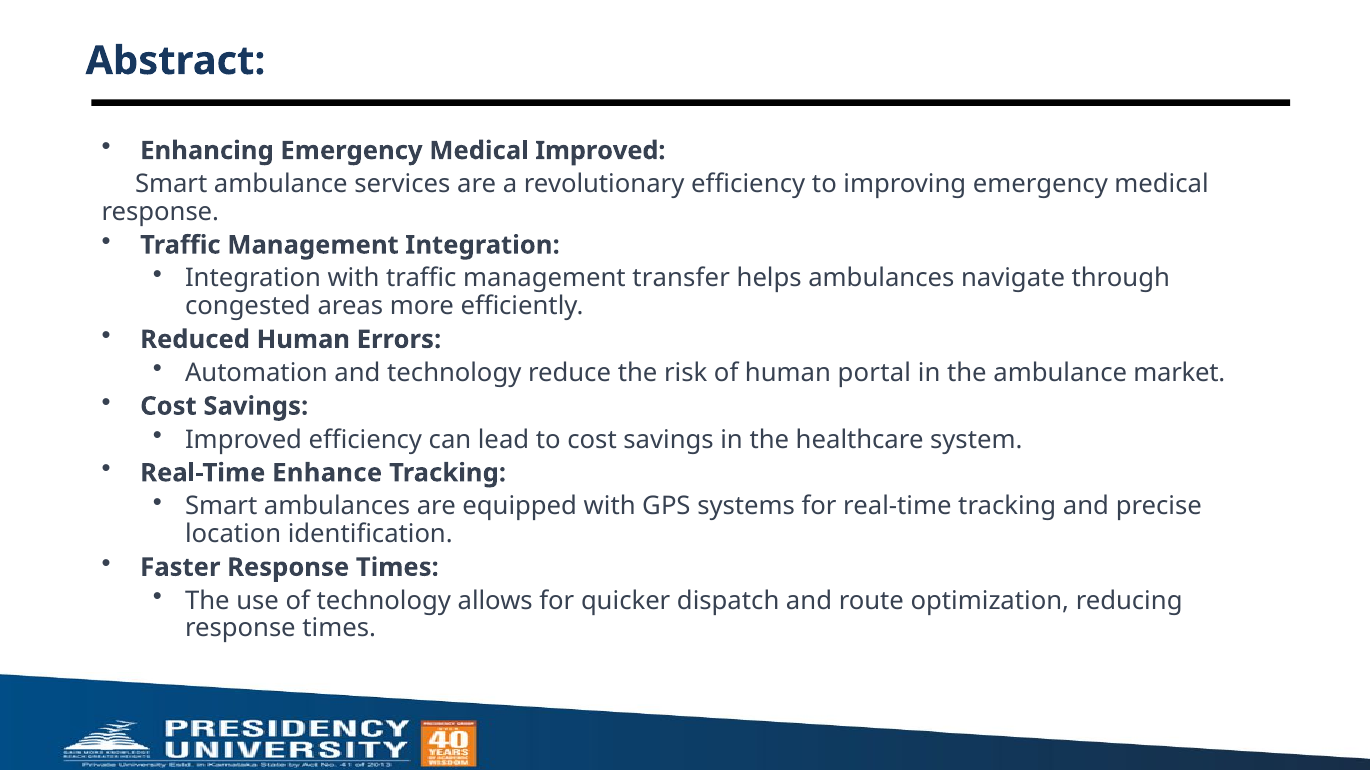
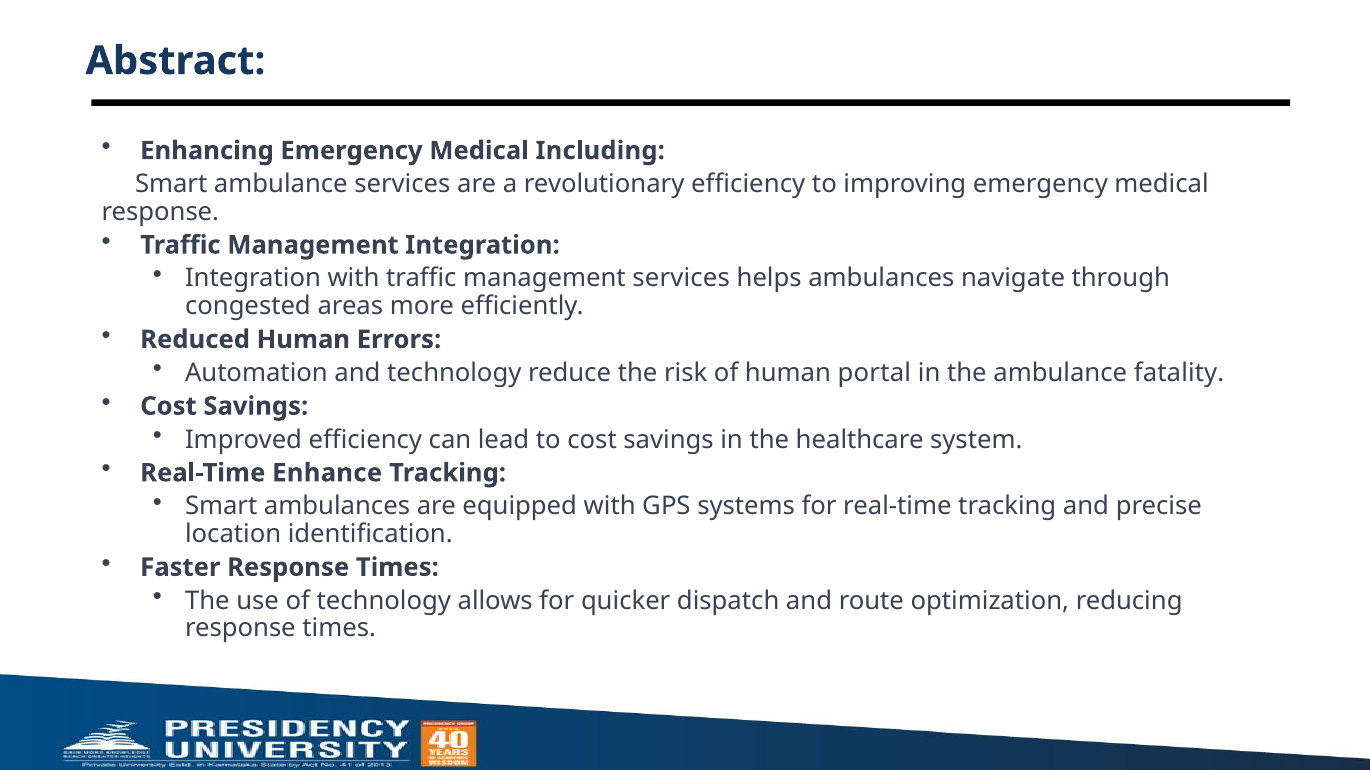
Medical Improved: Improved -> Including (600, 151)
management transfer: transfer -> services (681, 279)
market: market -> fatality (1179, 373)
